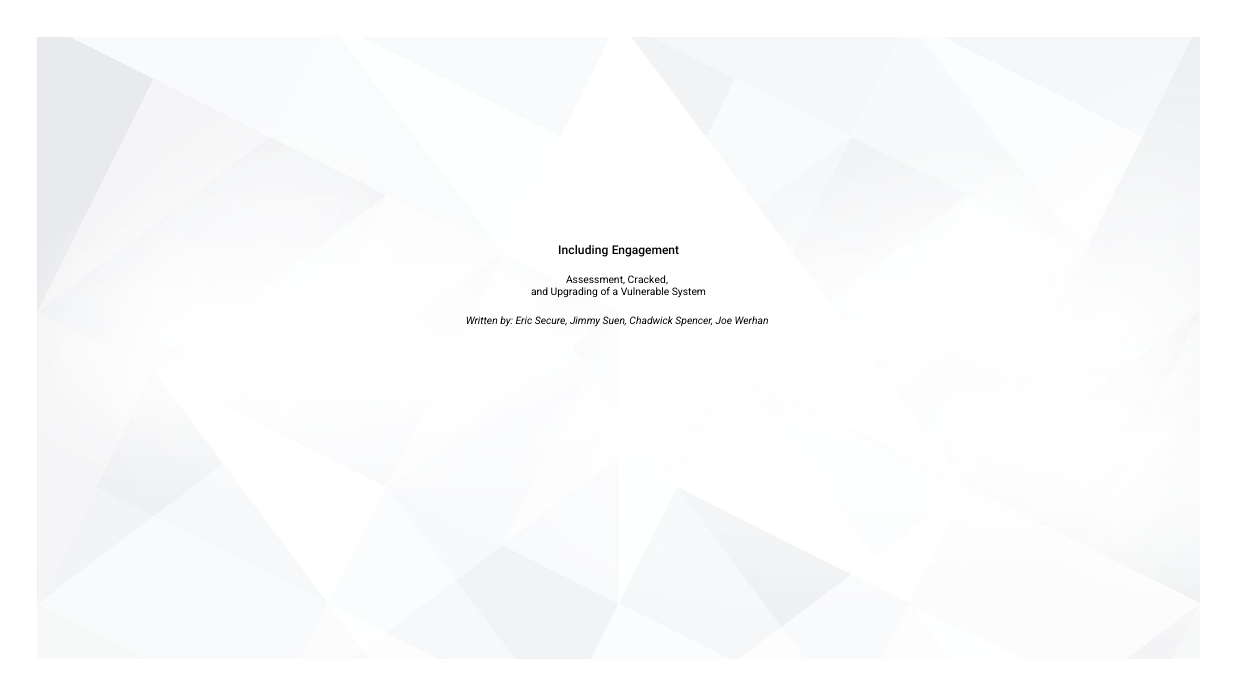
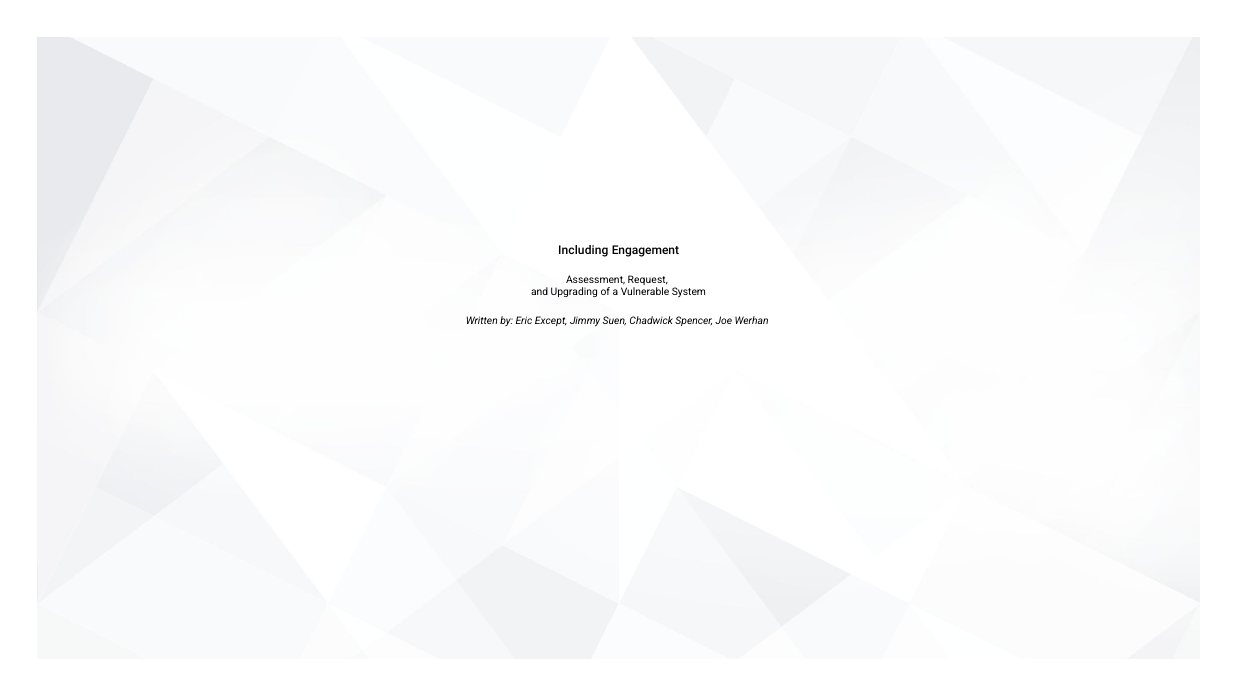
Cracked: Cracked -> Request (648, 280)
Secure: Secure -> Except (551, 321)
